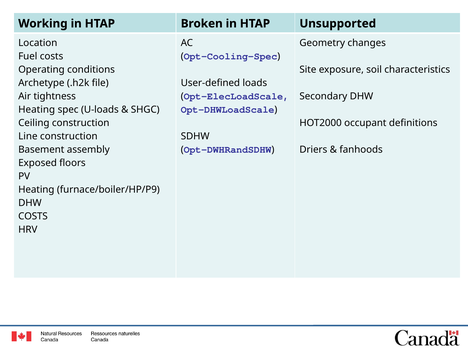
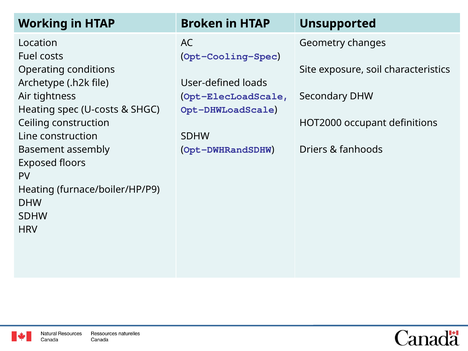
U-loads: U-loads -> U-costs (100, 110)
COSTS: COSTS -> SDHW (33, 216)
